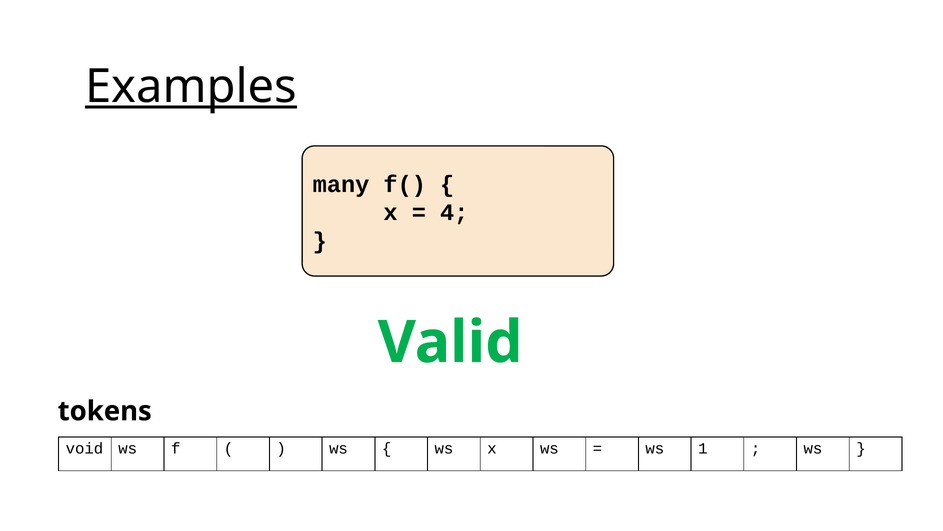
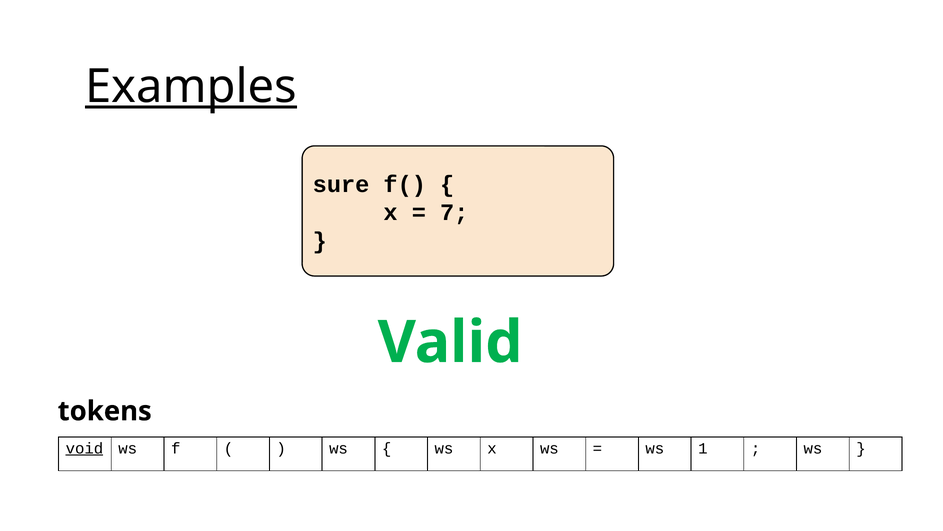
many: many -> sure (341, 184)
4: 4 -> 7 (454, 212)
void underline: none -> present (84, 448)
